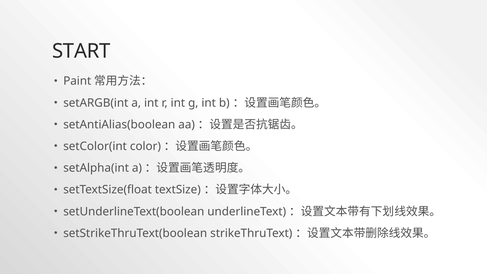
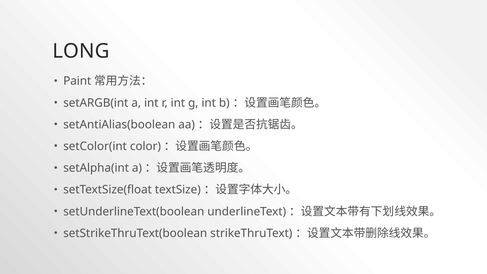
START: START -> LONG (81, 51)
